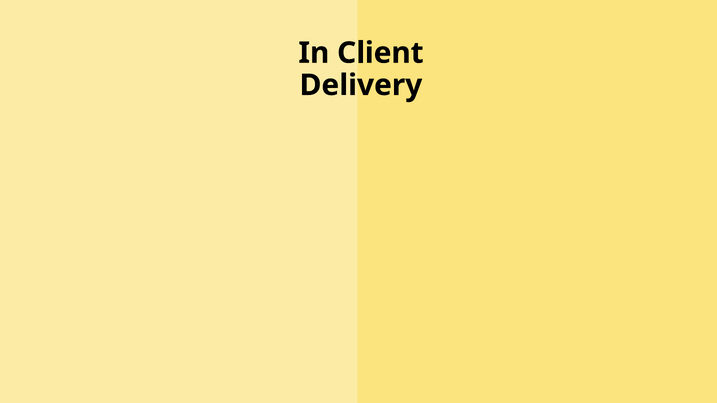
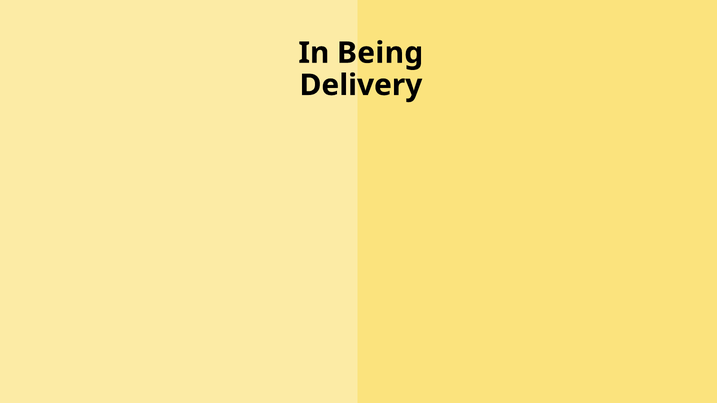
Client: Client -> Being (380, 53)
